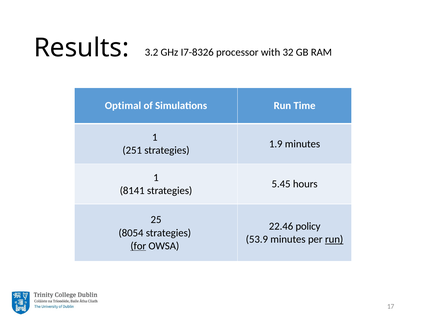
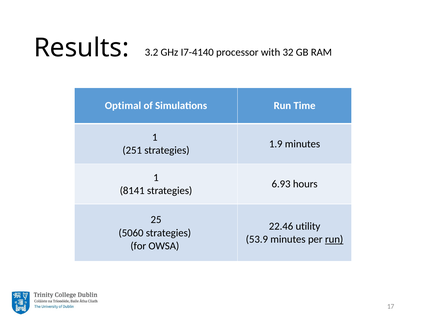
I7-8326: I7-8326 -> I7-4140 (197, 52)
5.45: 5.45 -> 6.93 (281, 184)
policy: policy -> utility (308, 226)
8054: 8054 -> 5060 (131, 233)
for underline: present -> none (138, 246)
